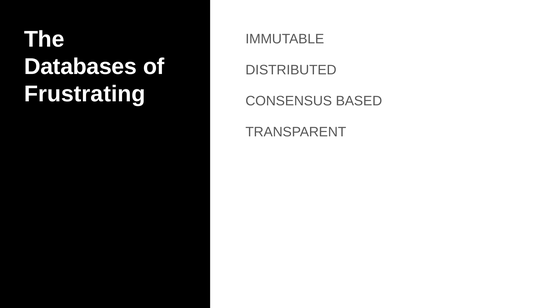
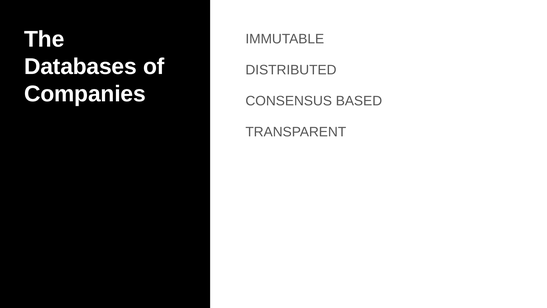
Frustrating: Frustrating -> Companies (85, 94)
